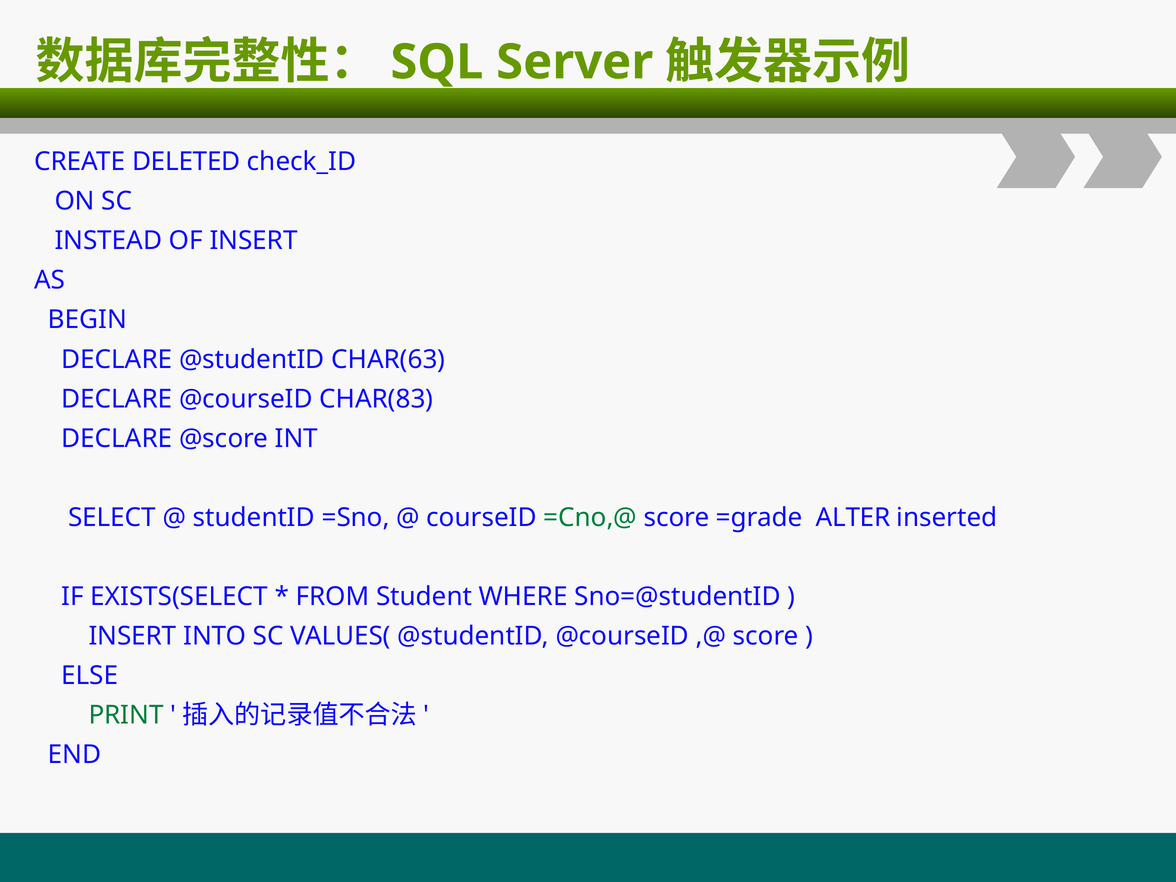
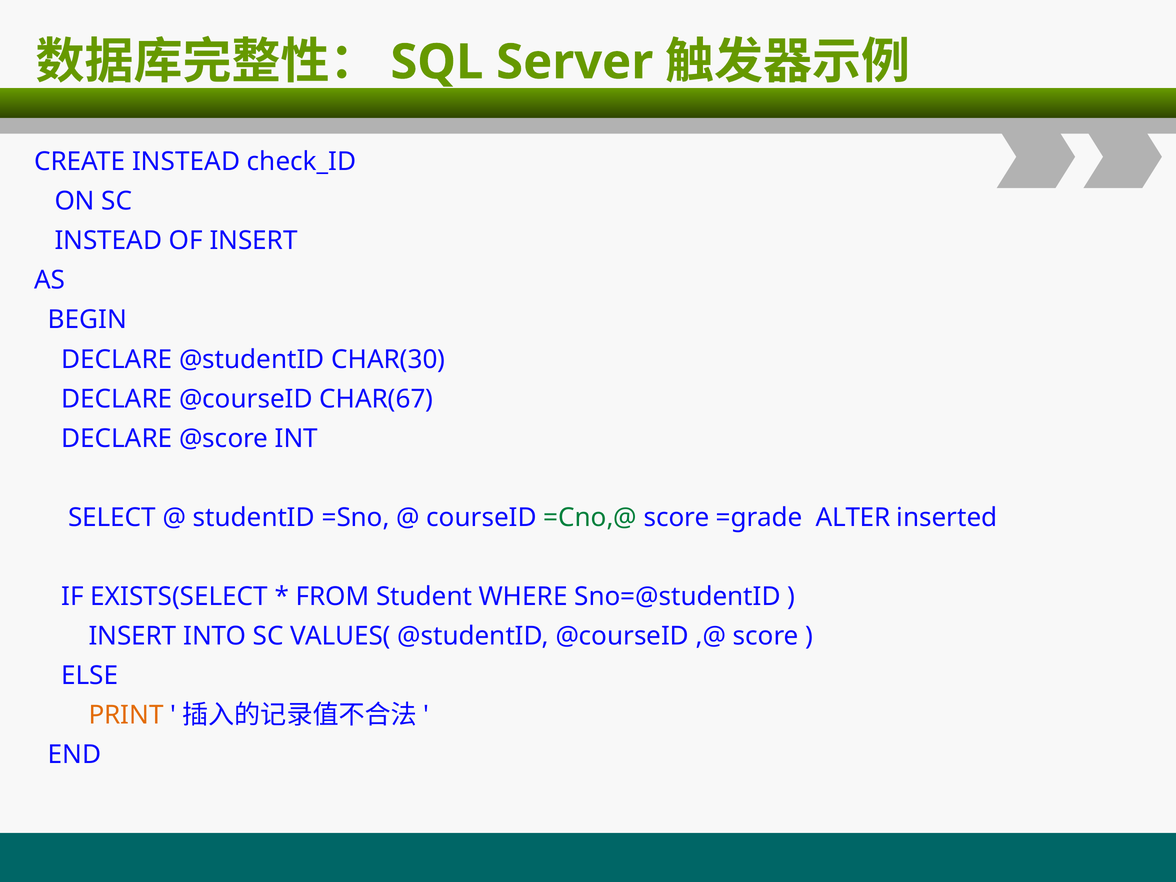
CREATE DELETED: DELETED -> INSTEAD (186, 162)
CHAR(63: CHAR(63 -> CHAR(30 (388, 359)
CHAR(83: CHAR(83 -> CHAR(67 (376, 399)
PRINT colour: green -> orange (126, 715)
